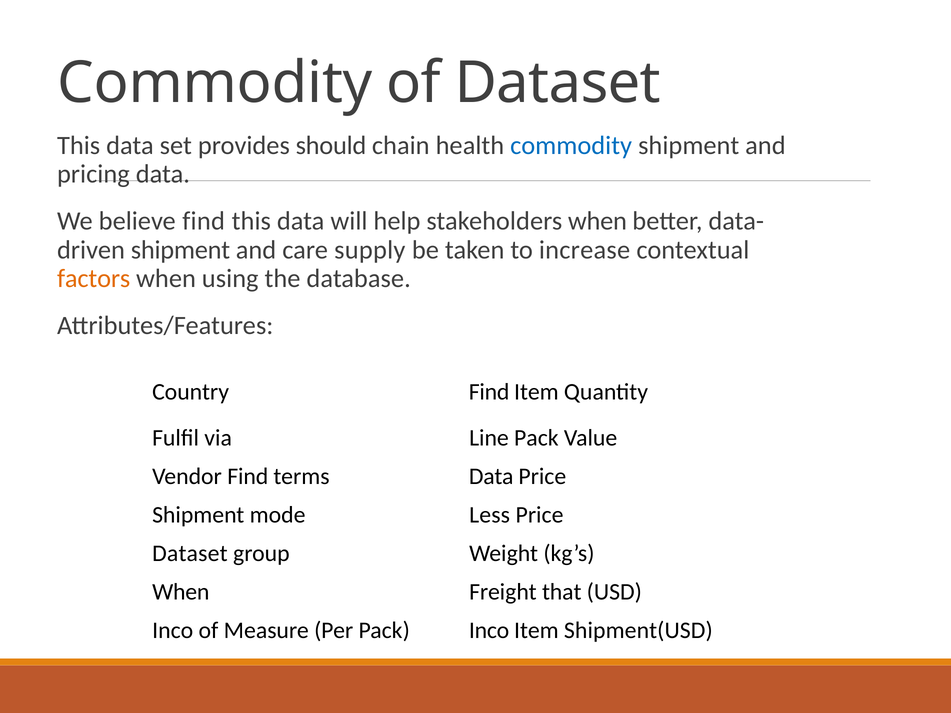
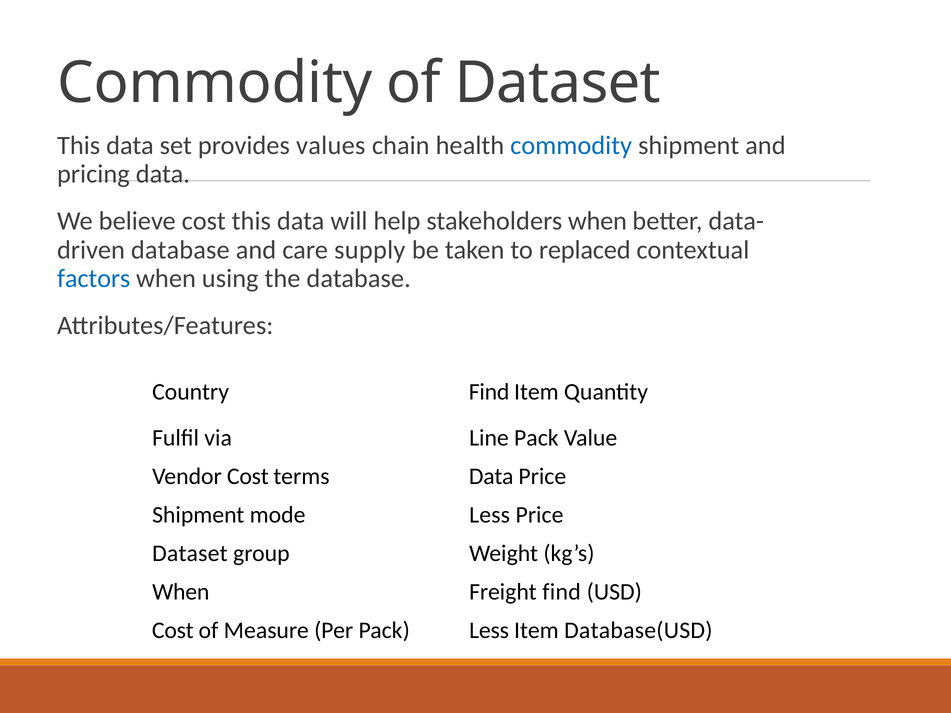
should: should -> values (331, 146)
believe find: find -> cost (204, 221)
shipment: shipment -> database (180, 250)
increase: increase -> replaced (585, 250)
factors colour: orange -> blue (94, 278)
Vendor Find: Find -> Cost (248, 477)
Freight that: that -> find (562, 592)
Inco: Inco -> Cost (173, 631)
Pack Inco: Inco -> Less (489, 631)
Shipment(USD: Shipment(USD -> Database(USD (638, 631)
